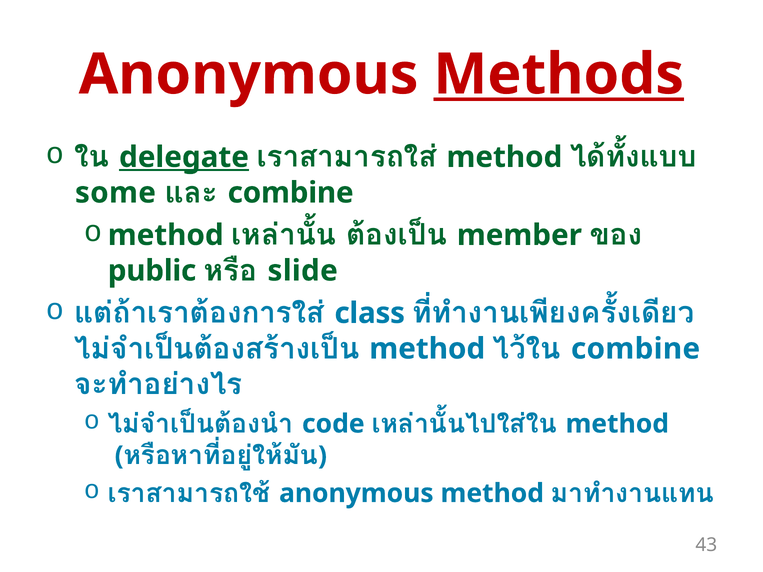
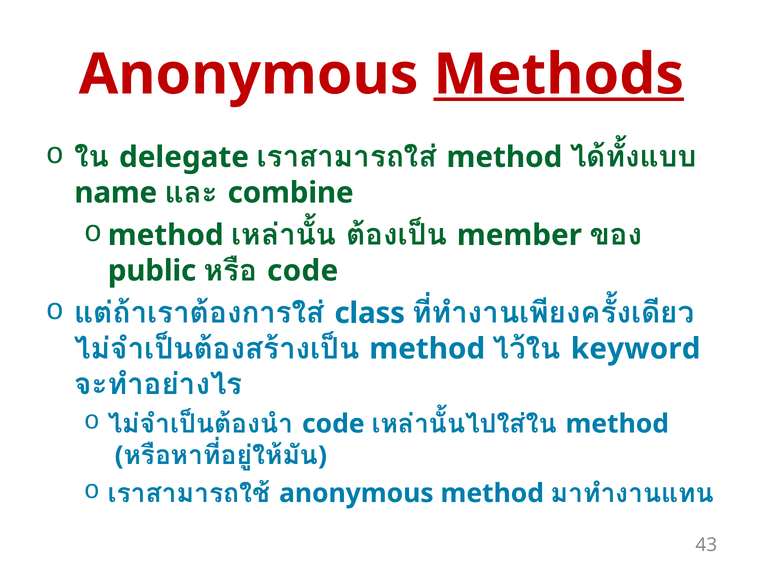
delegate underline: present -> none (184, 157)
some: some -> name (116, 193)
slide: slide -> code (303, 271)
combine: combine -> keyword (636, 349)
